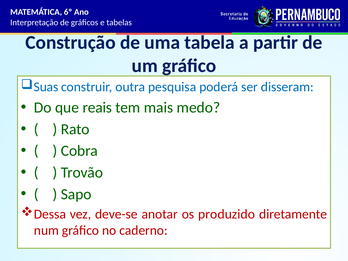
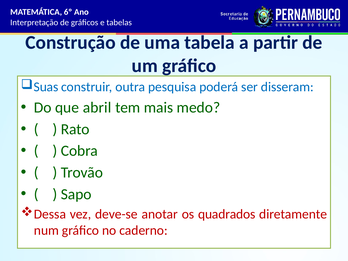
reais: reais -> abril (97, 108)
produzido: produzido -> quadrados (227, 214)
